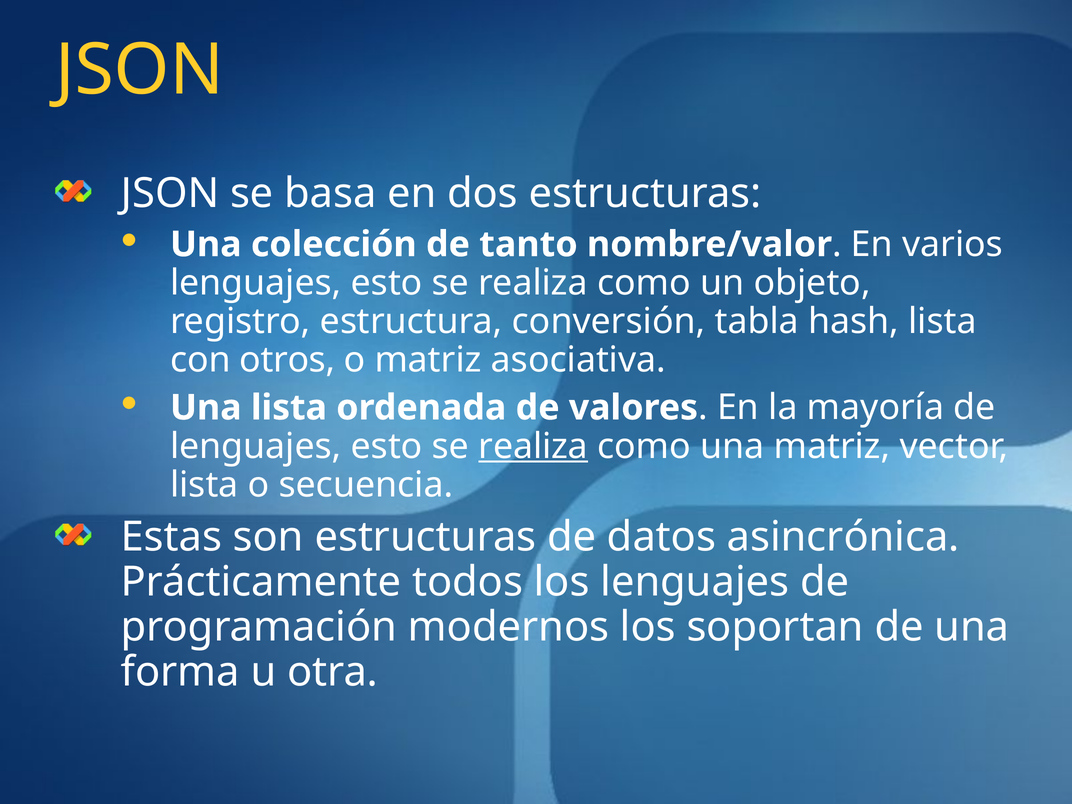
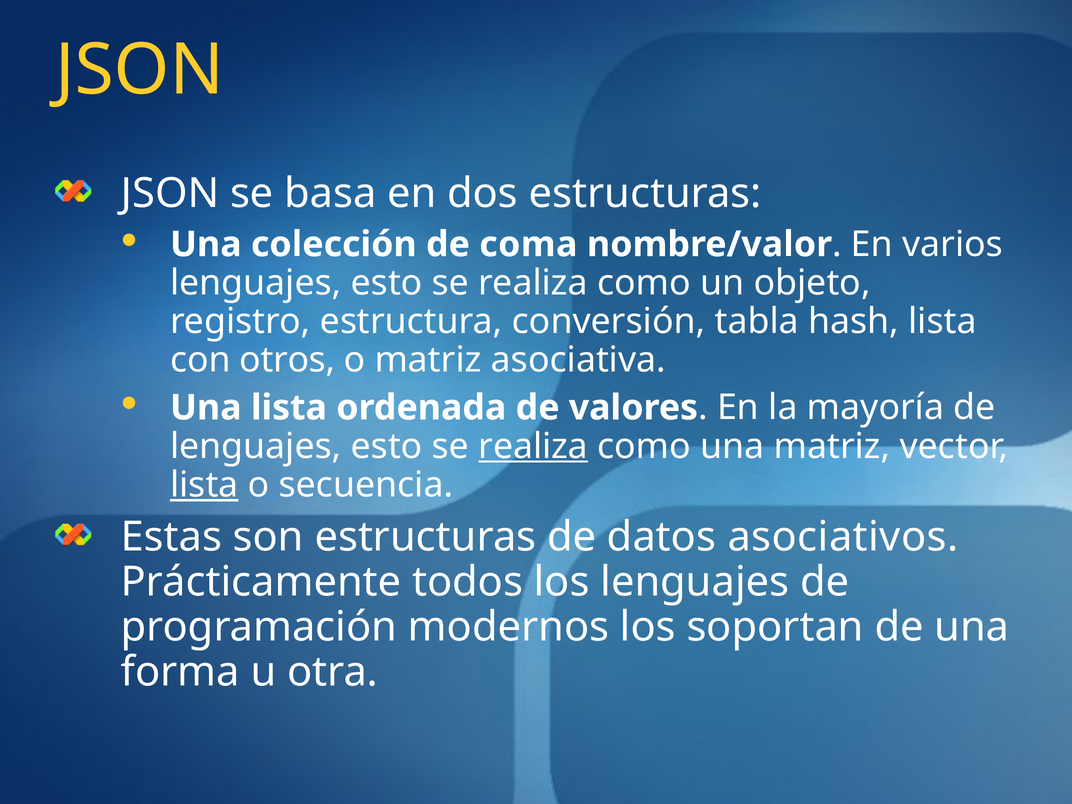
tanto: tanto -> coma (528, 244)
lista underline: none -> present (204, 485)
asincrónica: asincrónica -> asociativos (843, 537)
